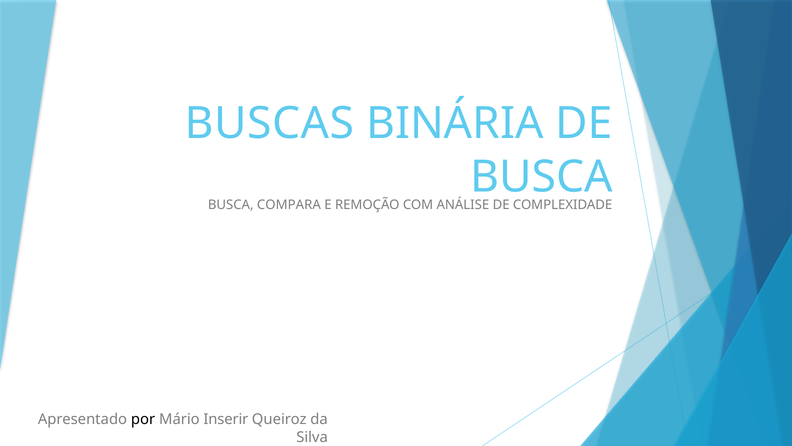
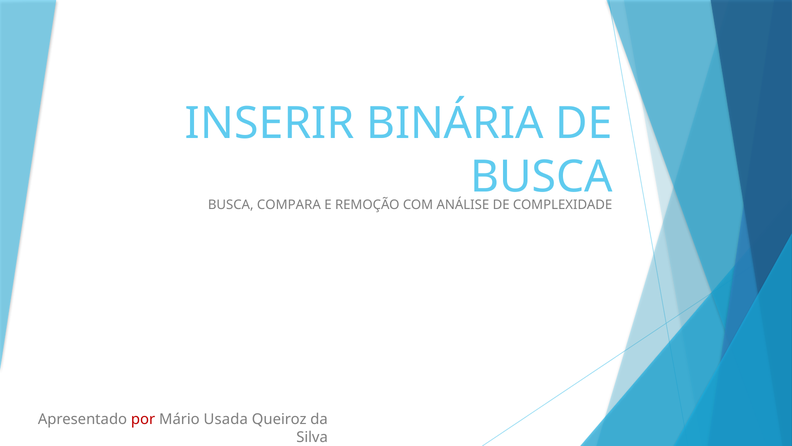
BUSCAS: BUSCAS -> INSERIR (270, 123)
por colour: black -> red (143, 419)
Inserir: Inserir -> Usada (226, 419)
